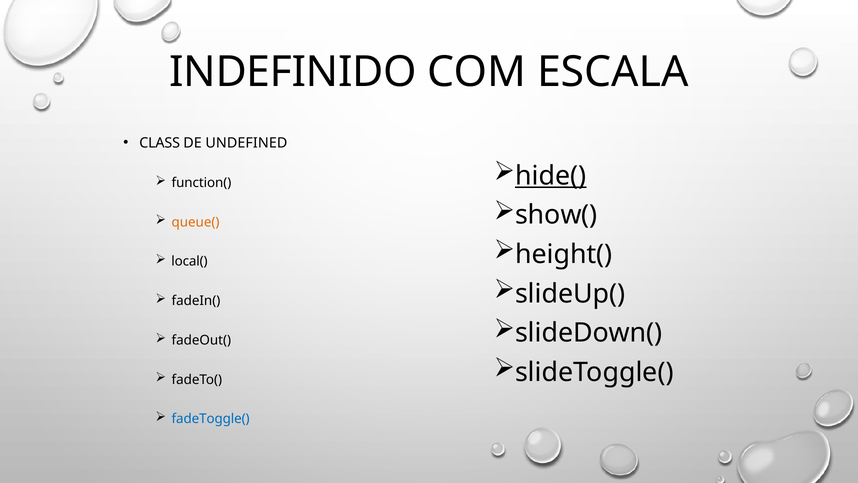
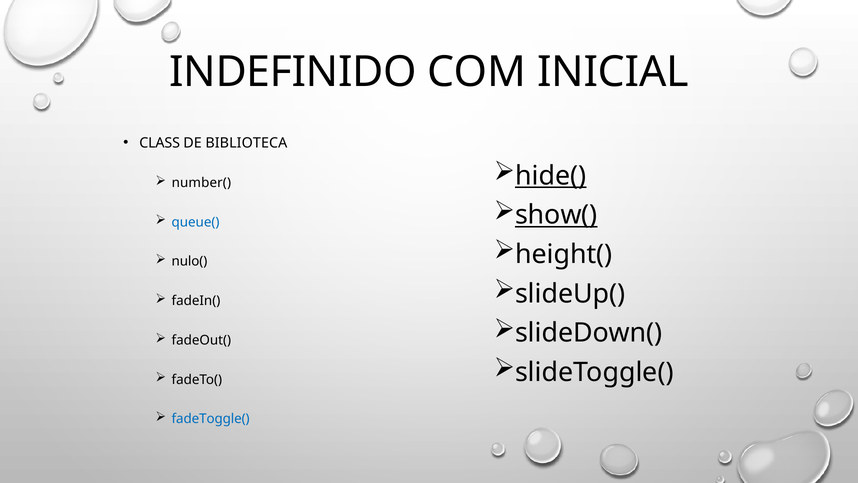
ESCALA: ESCALA -> INICIAL (613, 72)
UNDEFINED: UNDEFINED -> BIBLIOTECA (246, 143)
function(: function( -> number( (201, 183)
show( underline: none -> present (556, 215)
queue( colour: orange -> blue (196, 222)
local(: local( -> nulo( (189, 261)
